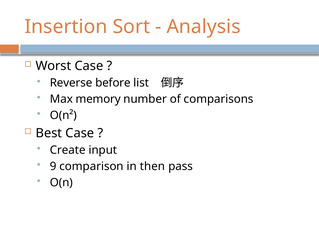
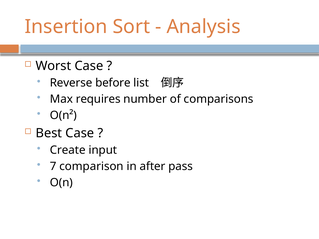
memory: memory -> requires (98, 99)
9: 9 -> 7 (53, 167)
then: then -> after (153, 167)
